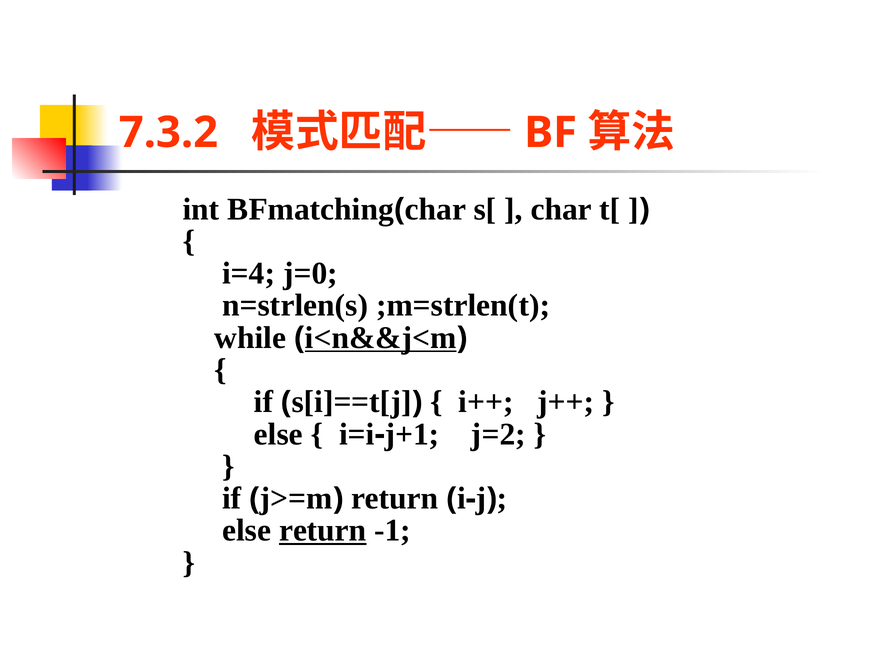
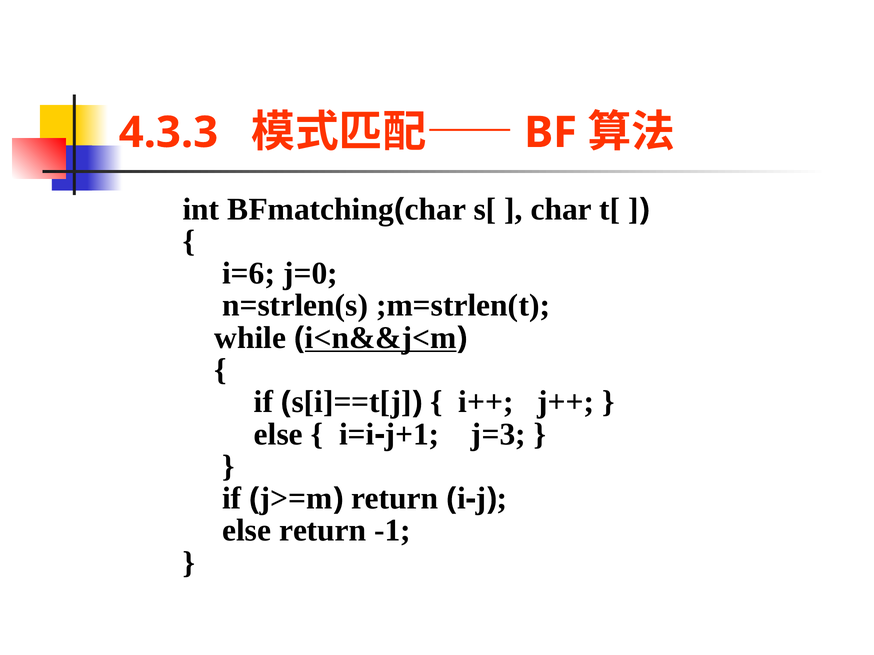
7.3.2: 7.3.2 -> 4.3.3 (168, 133)
i=4: i=4 -> i=6 (249, 274)
j=2: j=2 -> j=3 (498, 434)
return underline: present -> none (323, 531)
